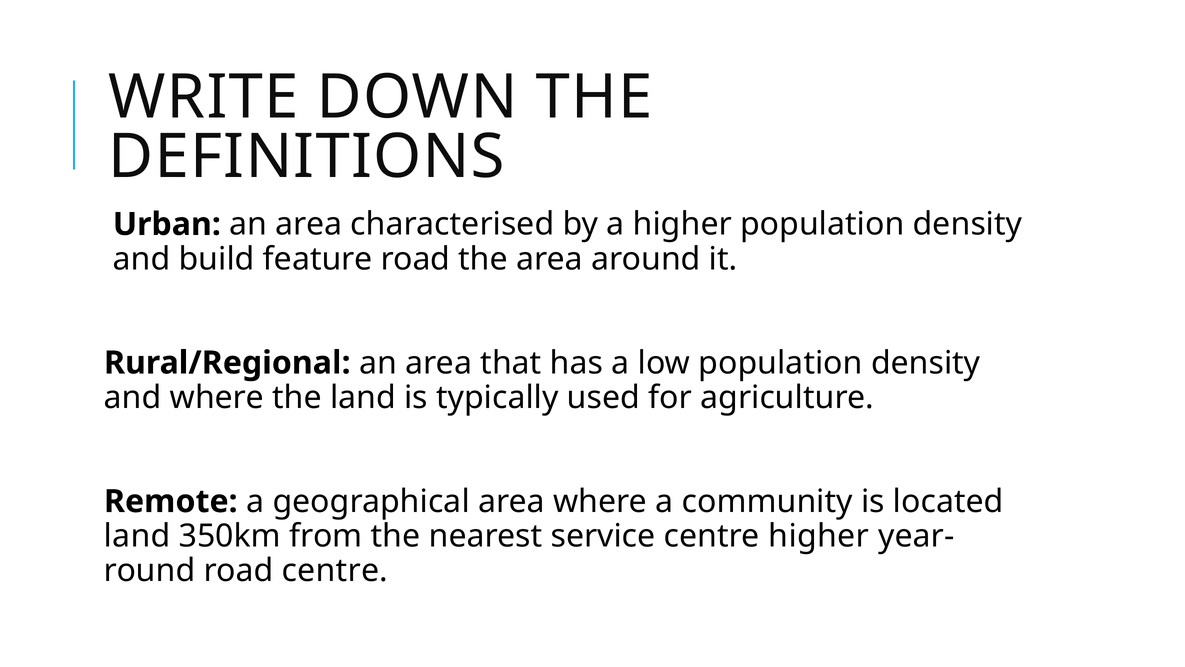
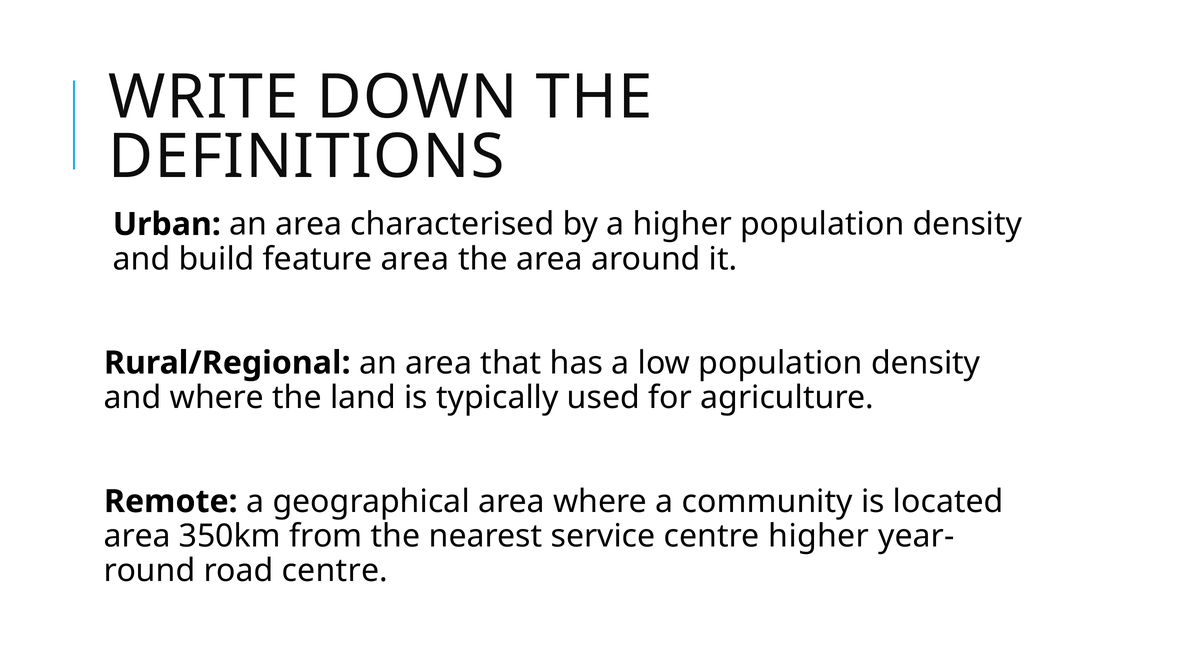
feature road: road -> area (415, 259)
land: land -> area (137, 536)
